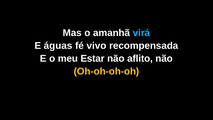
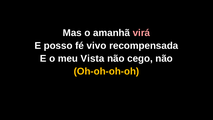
virá colour: light blue -> pink (141, 33)
águas: águas -> posso (58, 46)
Estar: Estar -> Vista (93, 58)
aflito: aflito -> cego (140, 58)
